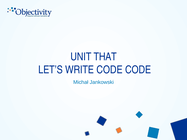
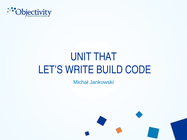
WRITE CODE: CODE -> BUILD (110, 70)
